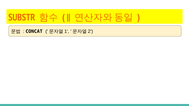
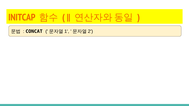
SUBSTR: SUBSTR -> INITCAP (22, 17)
